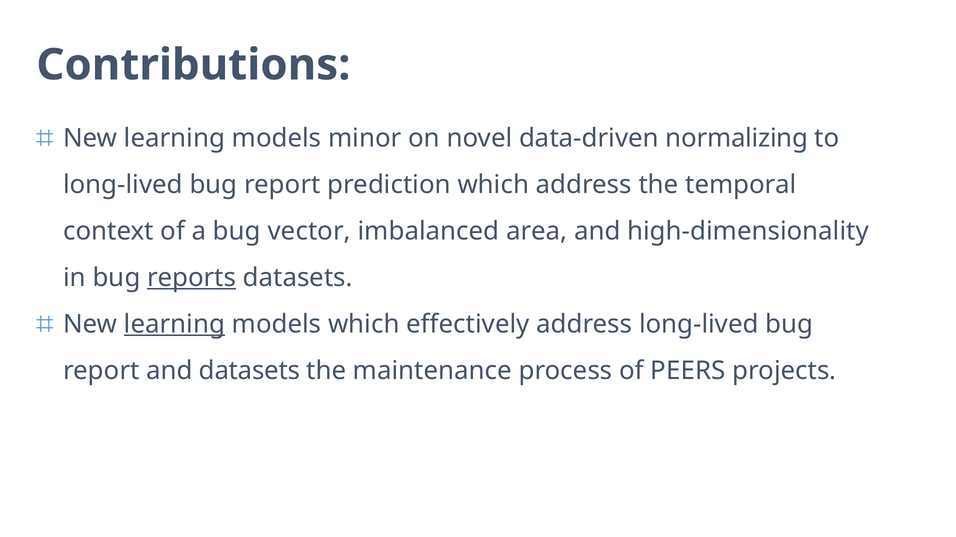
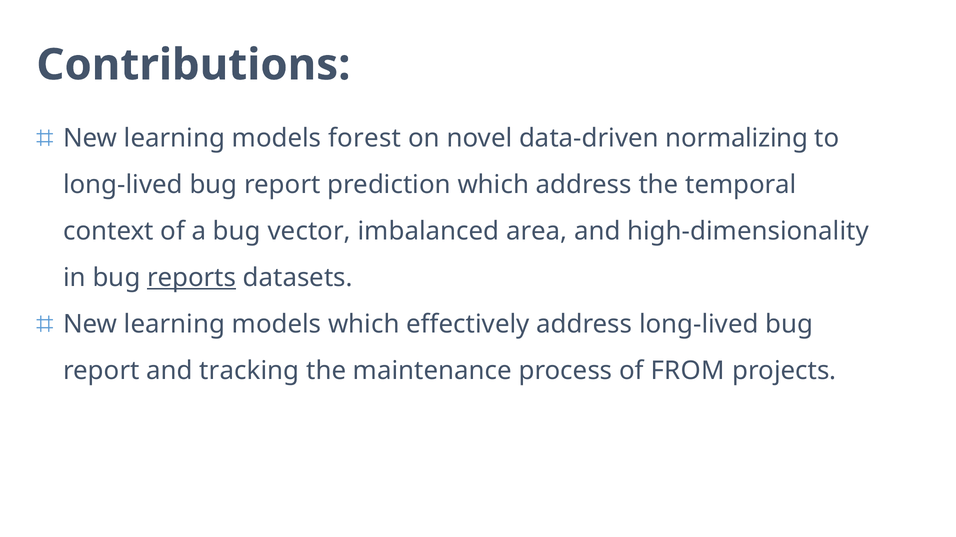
minor: minor -> forest (365, 138)
learning underline: present -> none (175, 325)
and datasets: datasets -> tracking (249, 371)
PEERS: PEERS -> FROM (688, 371)
